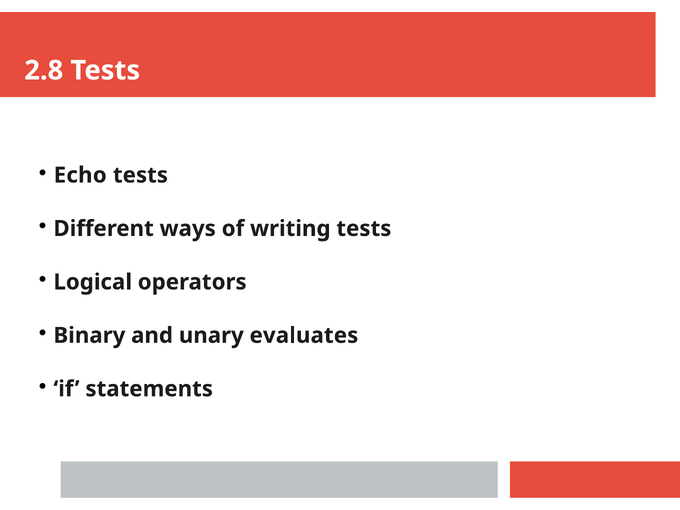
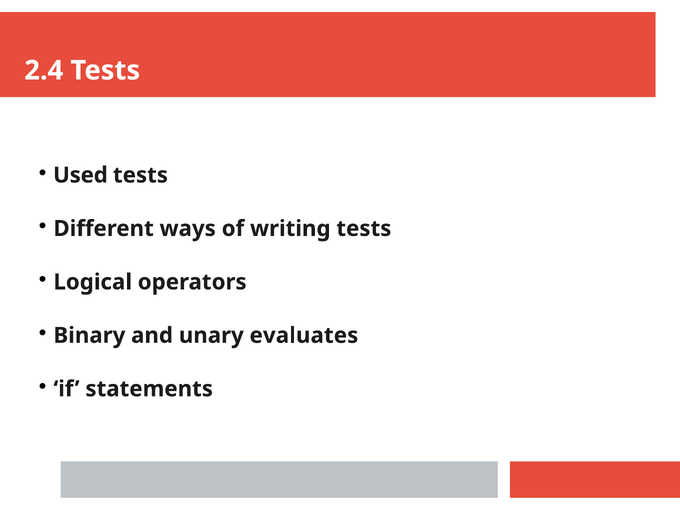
2.8: 2.8 -> 2.4 (44, 70)
Echo: Echo -> Used (80, 175)
